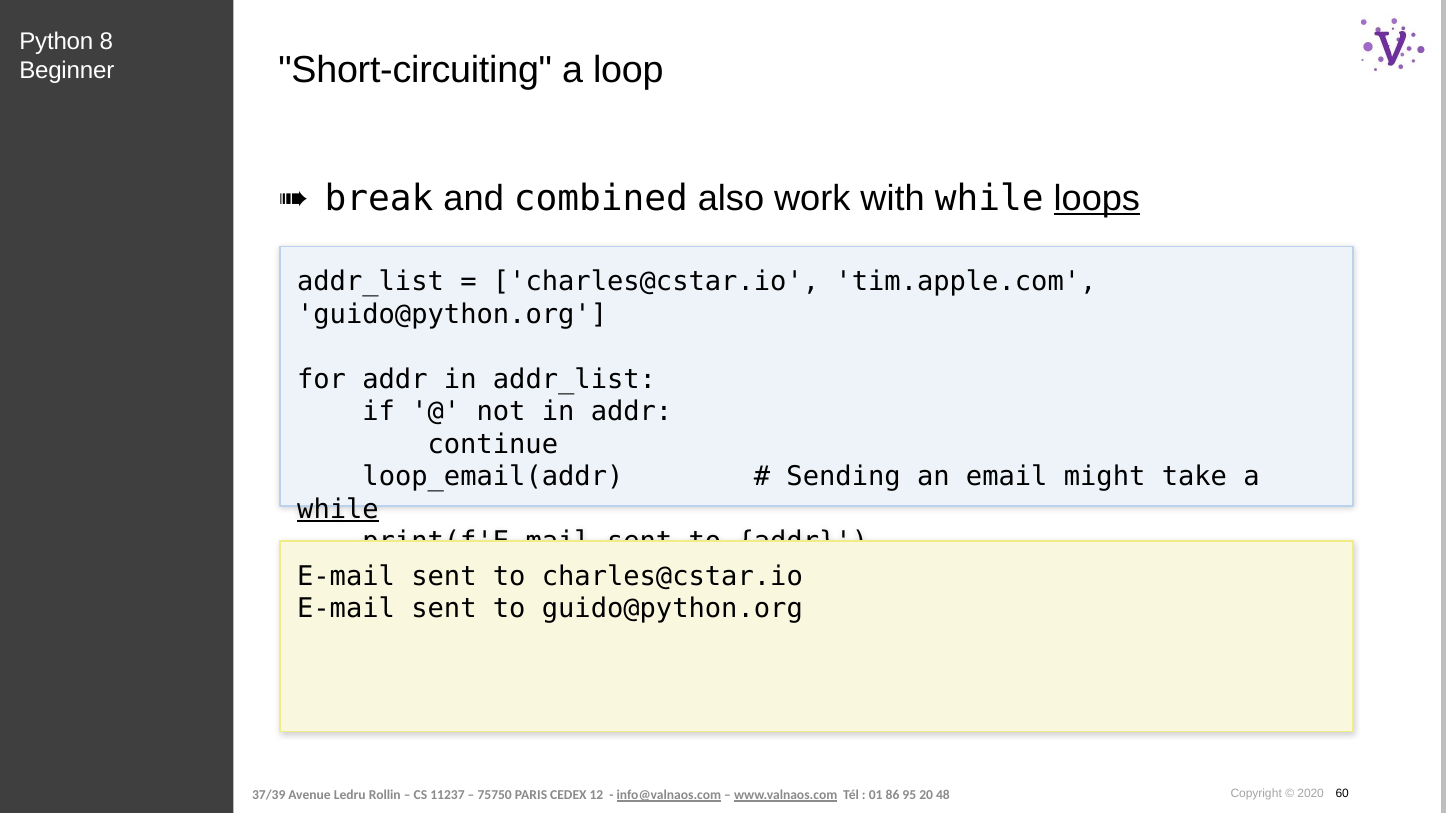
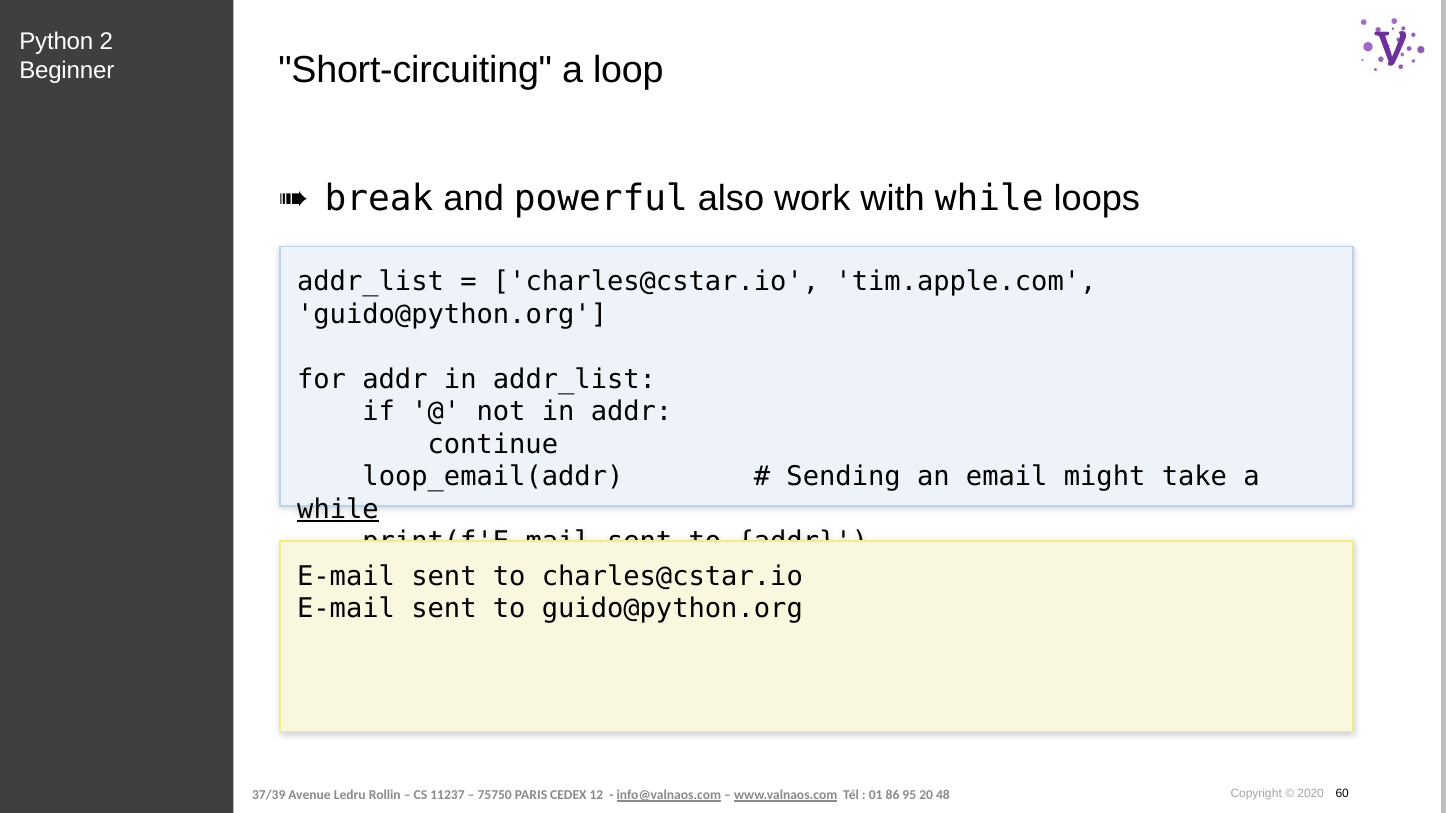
8: 8 -> 2 (106, 42)
combined: combined -> powerful (601, 199)
loops underline: present -> none (1097, 199)
